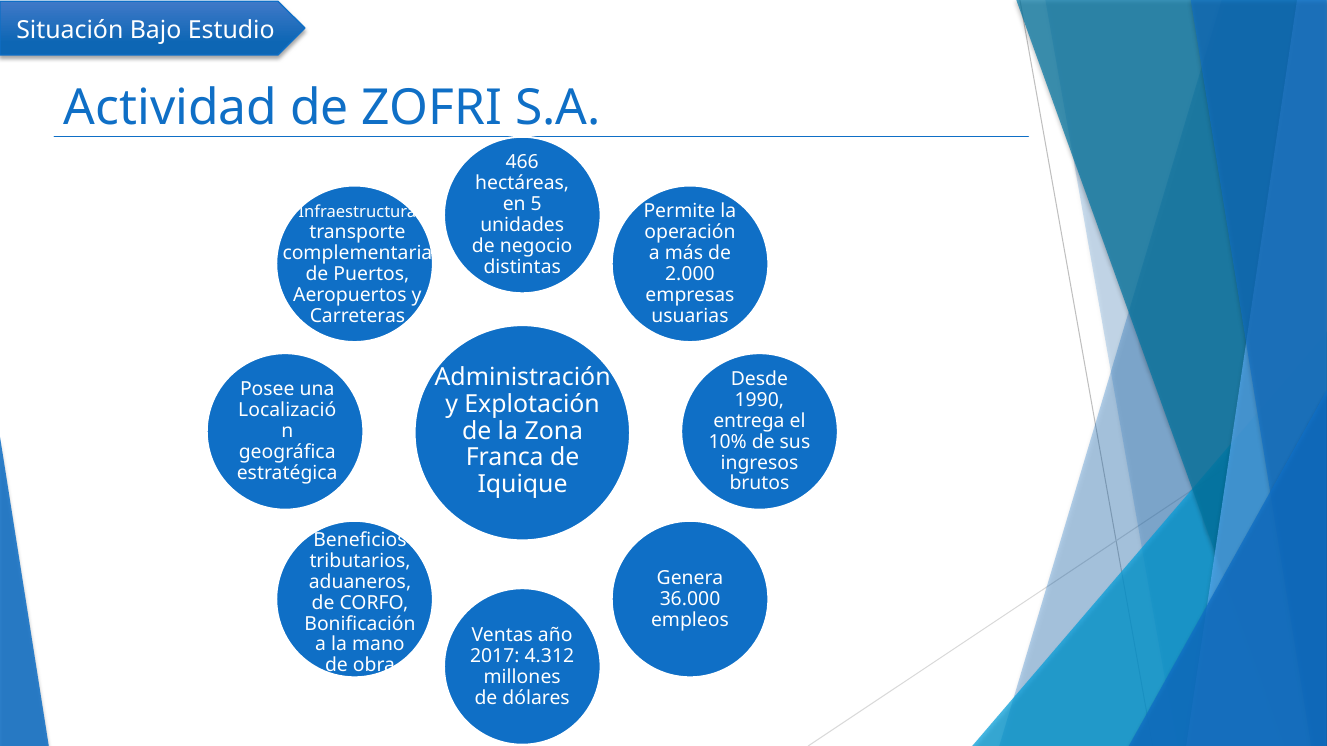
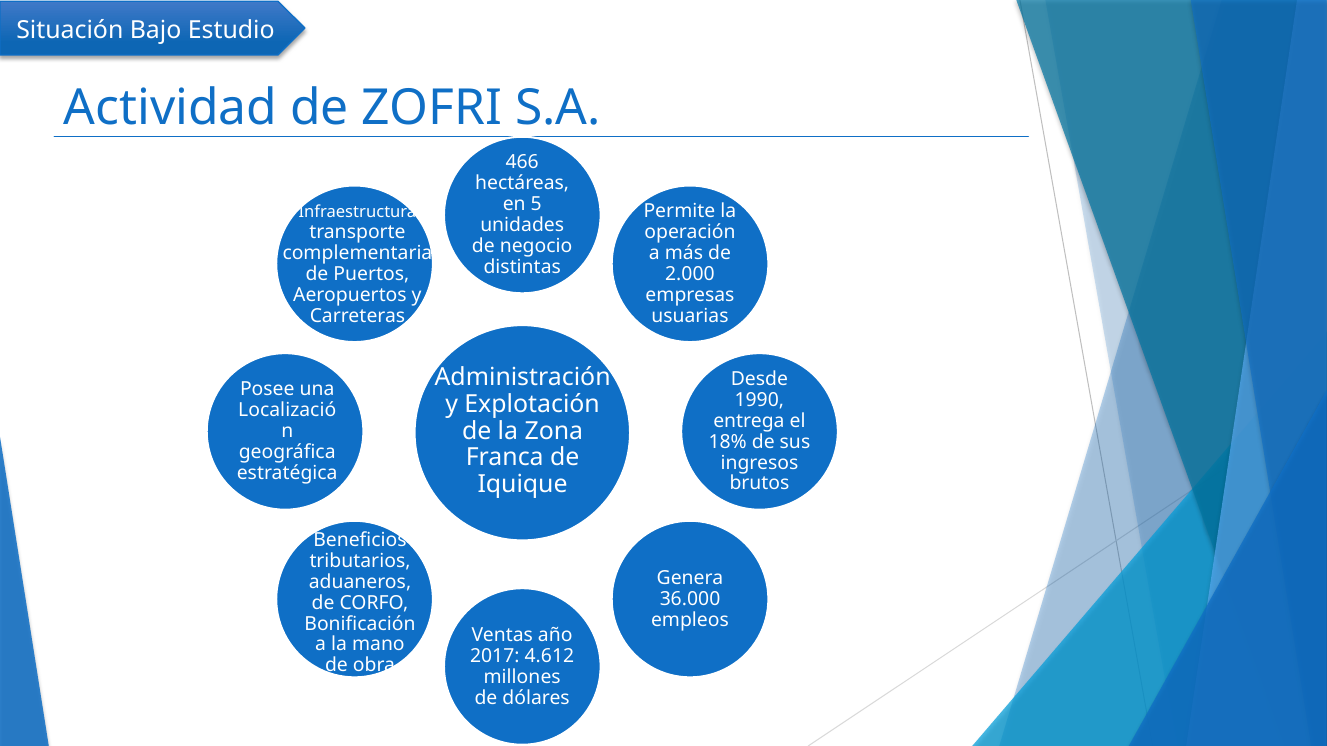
10%: 10% -> 18% (728, 442)
4.312: 4.312 -> 4.612 (549, 656)
